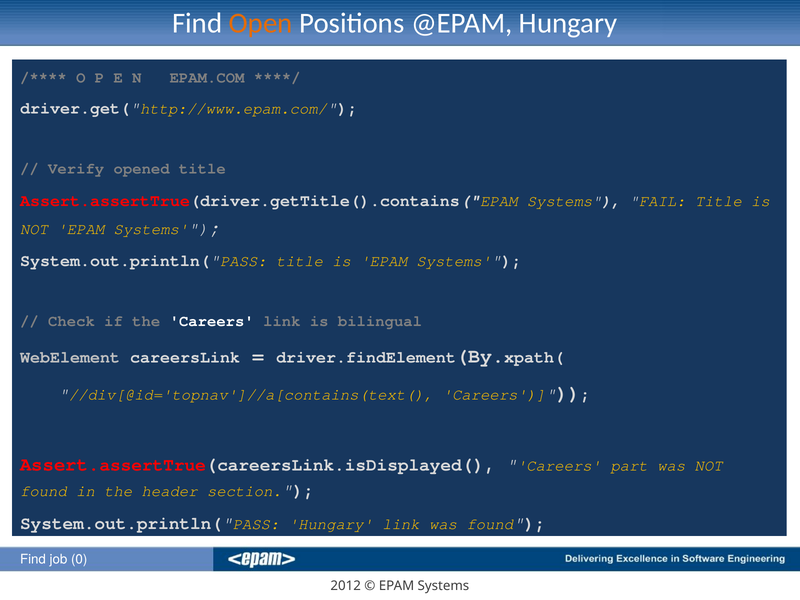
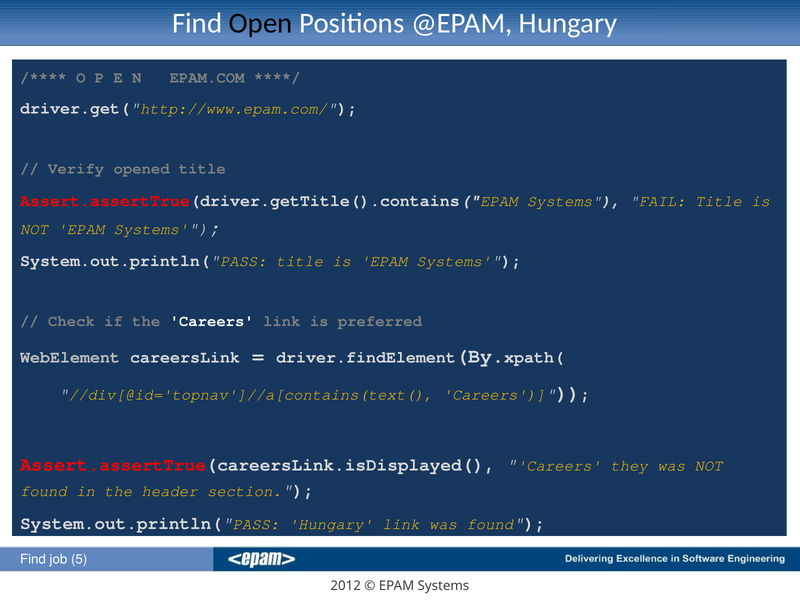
Open colour: orange -> black (261, 23)
bilingual: bilingual -> preferred (380, 321)
part: part -> they (629, 465)
0: 0 -> 5 (79, 560)
